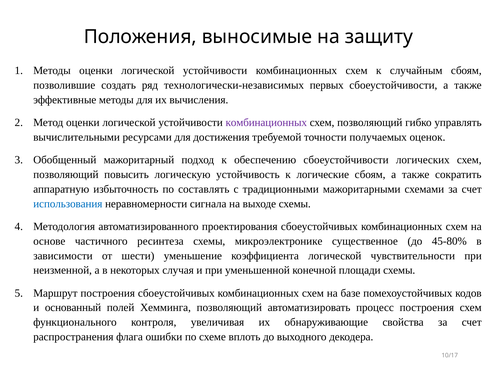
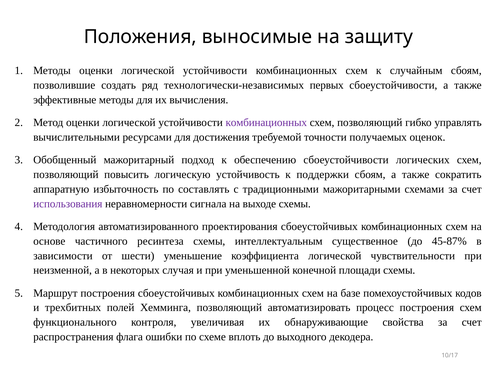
логические: логические -> поддержки (323, 174)
использования colour: blue -> purple (68, 204)
микроэлектронике: микроэлектронике -> интеллектуальным (279, 241)
45-80%: 45-80% -> 45-87% (449, 241)
основанный: основанный -> трехбитных (73, 307)
